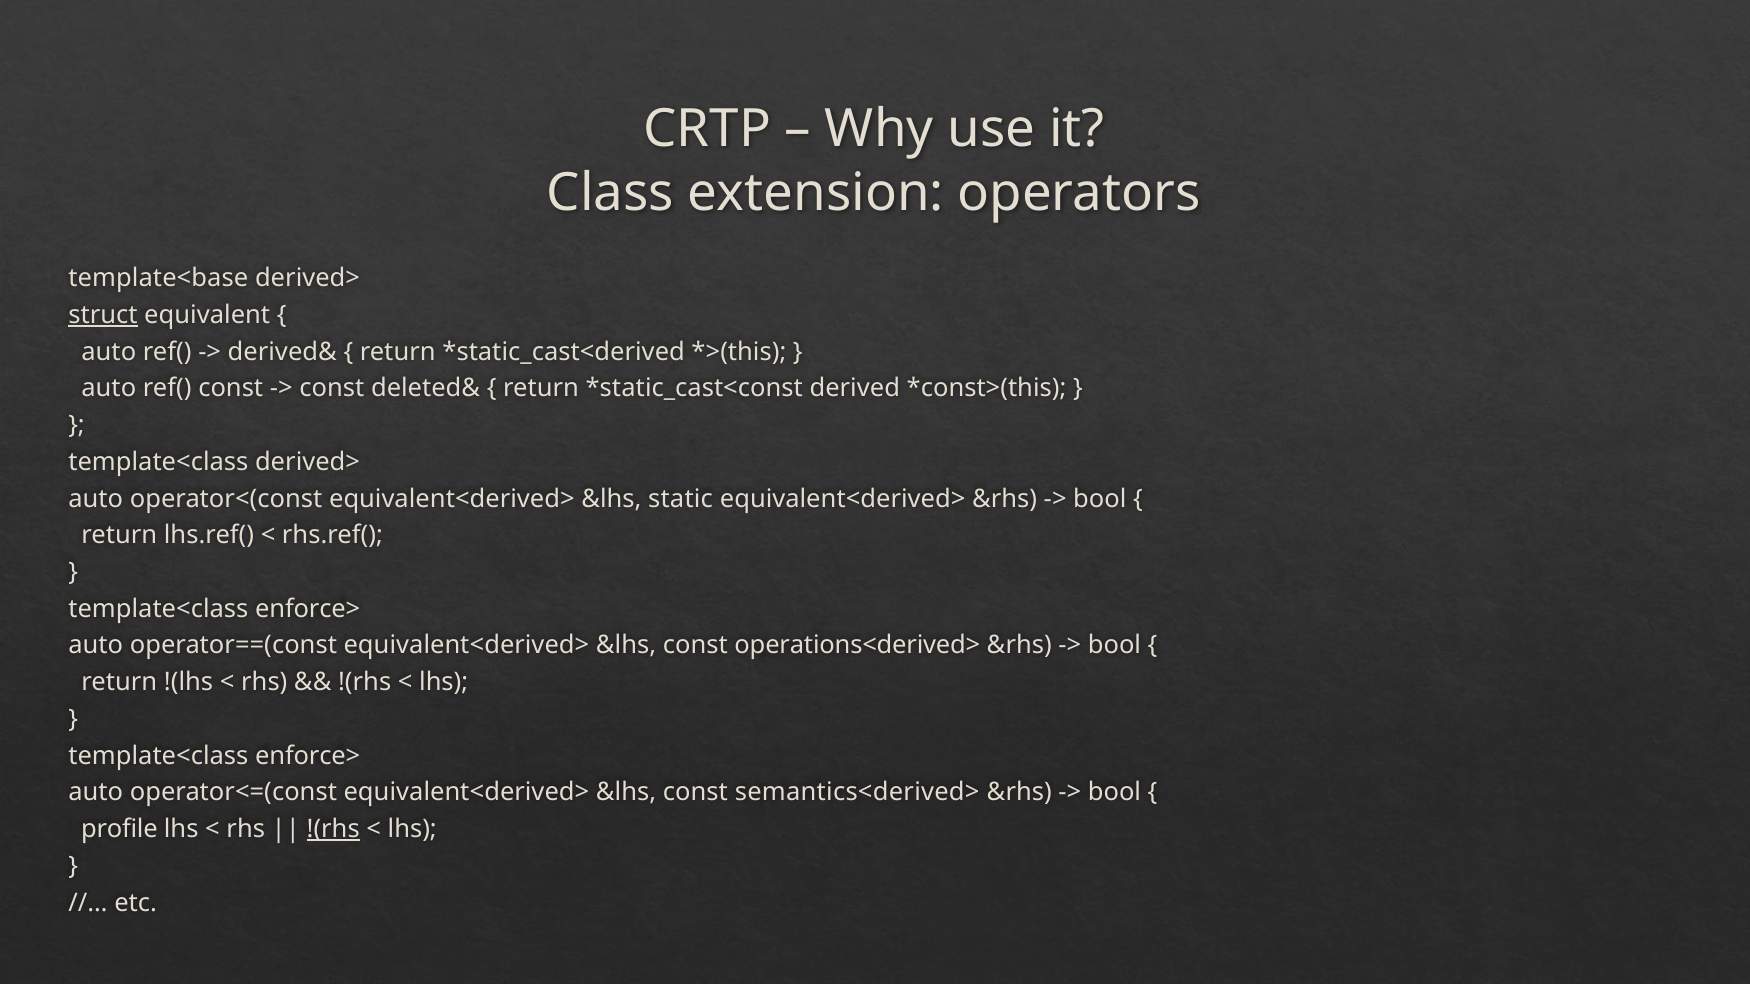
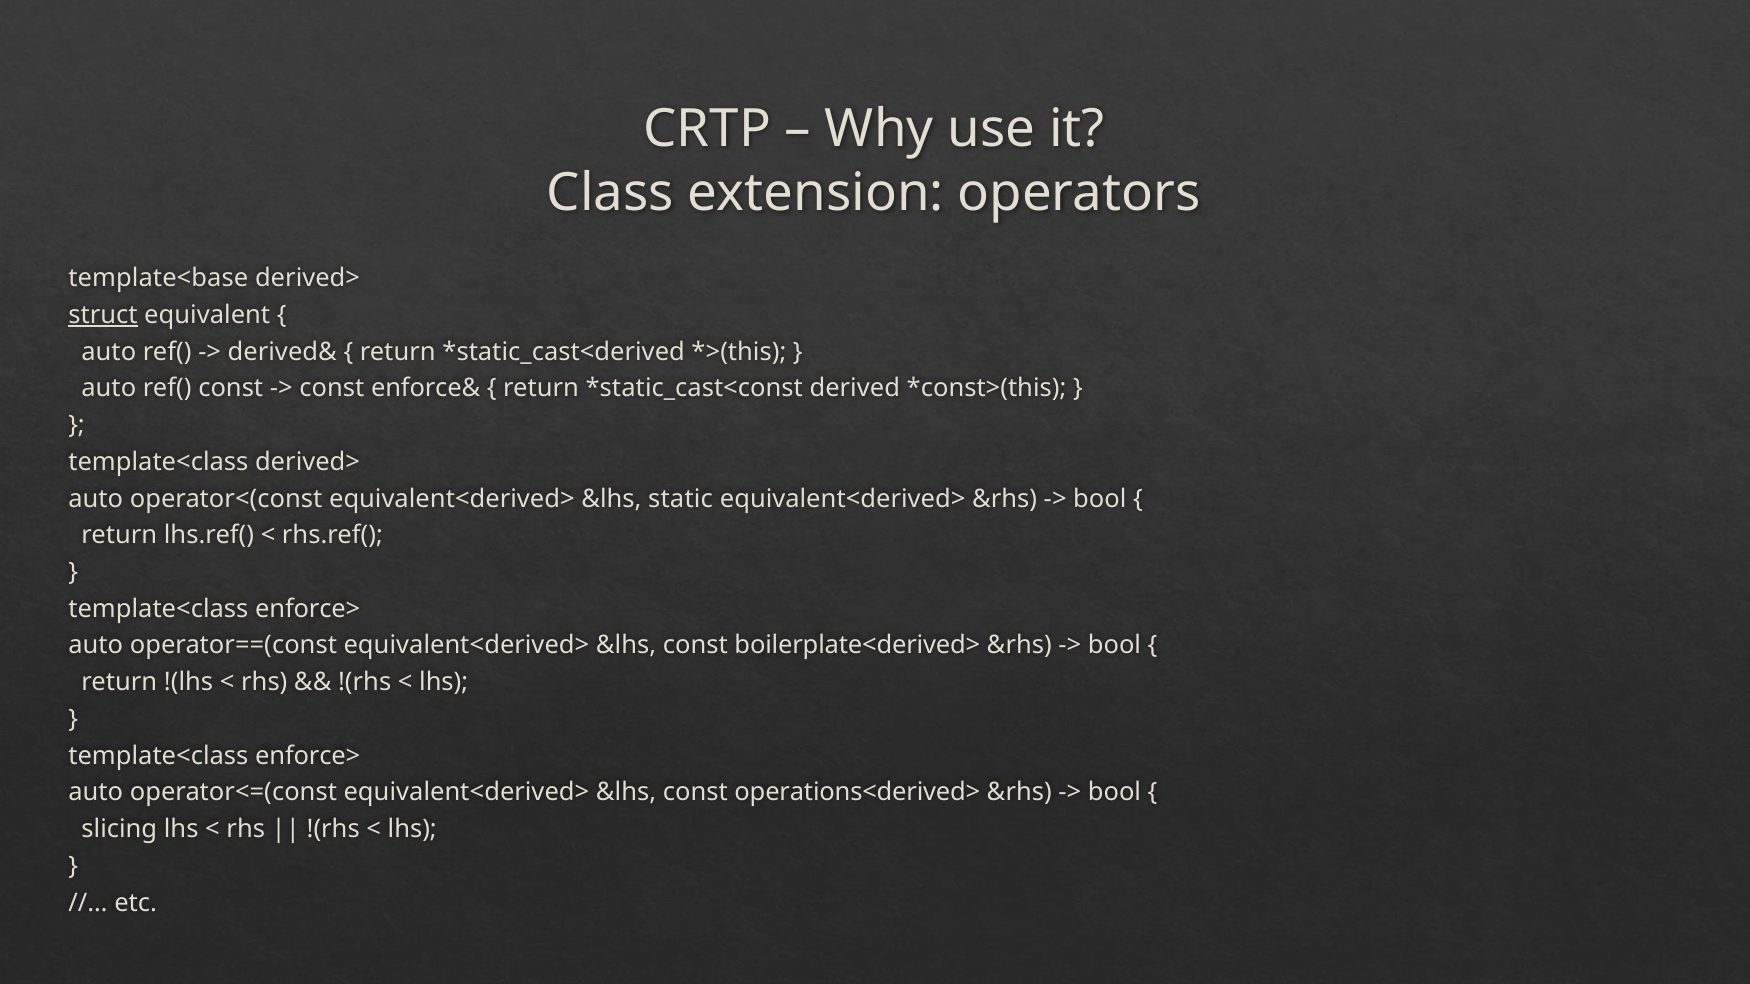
deleted&: deleted& -> enforce& (426, 389)
operations<derived>: operations<derived> -> boilerplate<derived> (857, 646)
semantics<derived>: semantics<derived> -> operations<derived> (857, 793)
profile: profile -> slicing (119, 830)
!(rhs underline: present -> none (333, 830)
